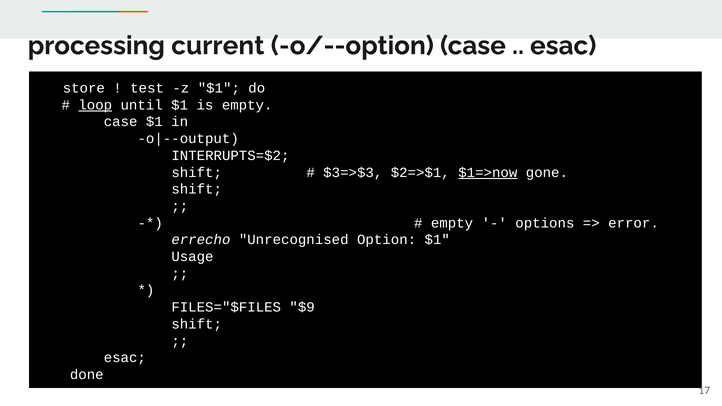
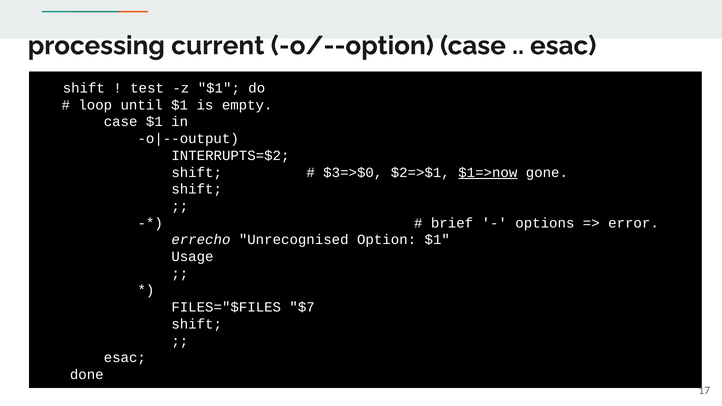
store: store -> shift (84, 88)
loop underline: present -> none (95, 105)
$3=>$3: $3=>$3 -> $3=>$0 (353, 172)
empty: empty -> brief (452, 223)
$9: $9 -> $7 (302, 307)
